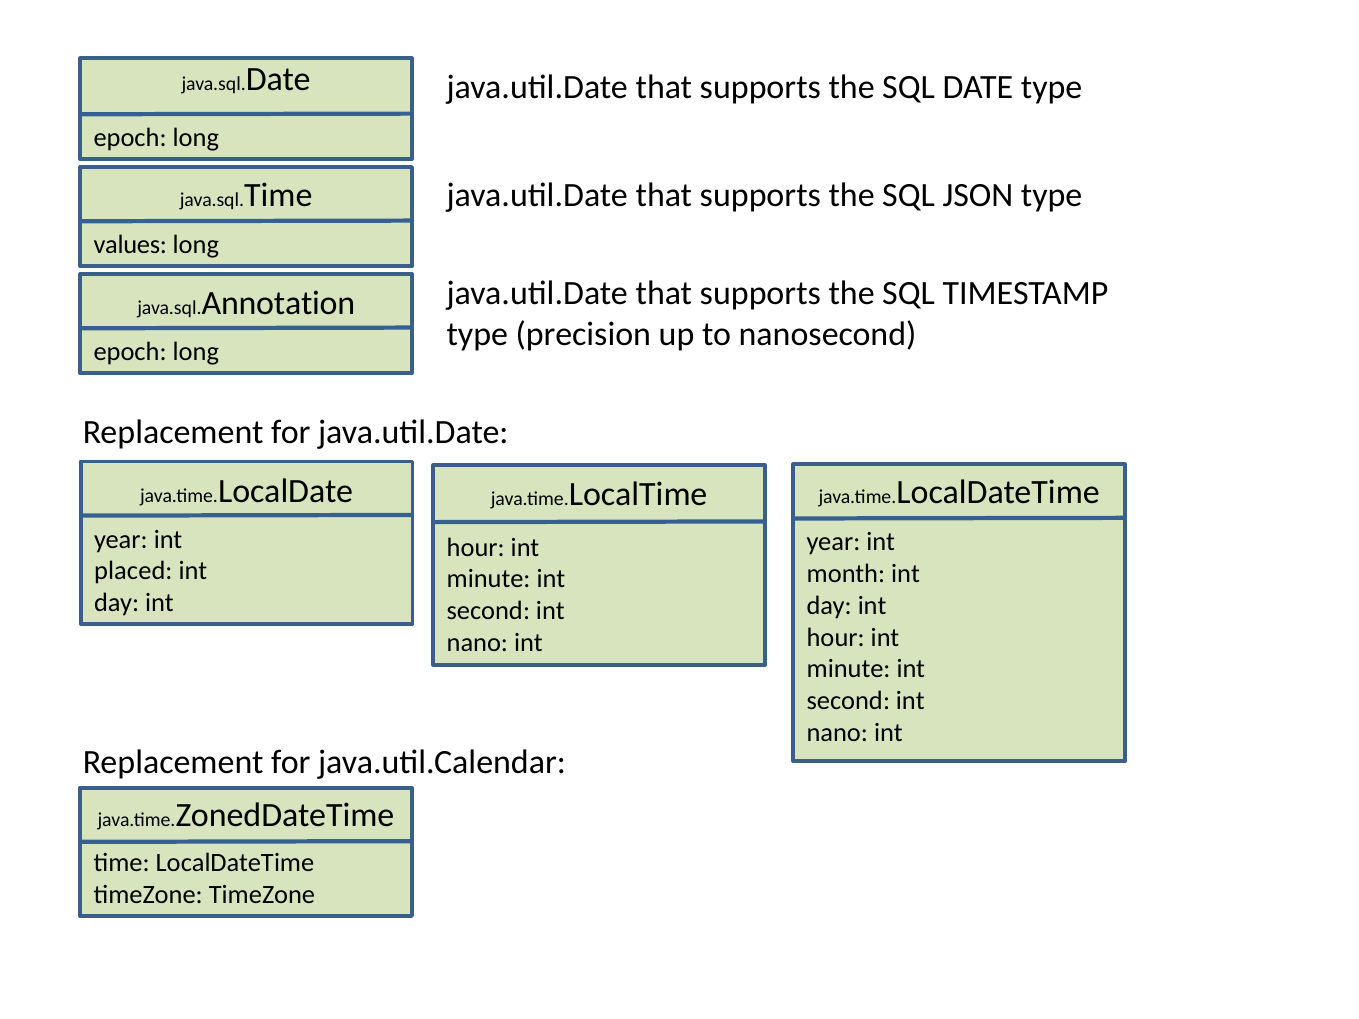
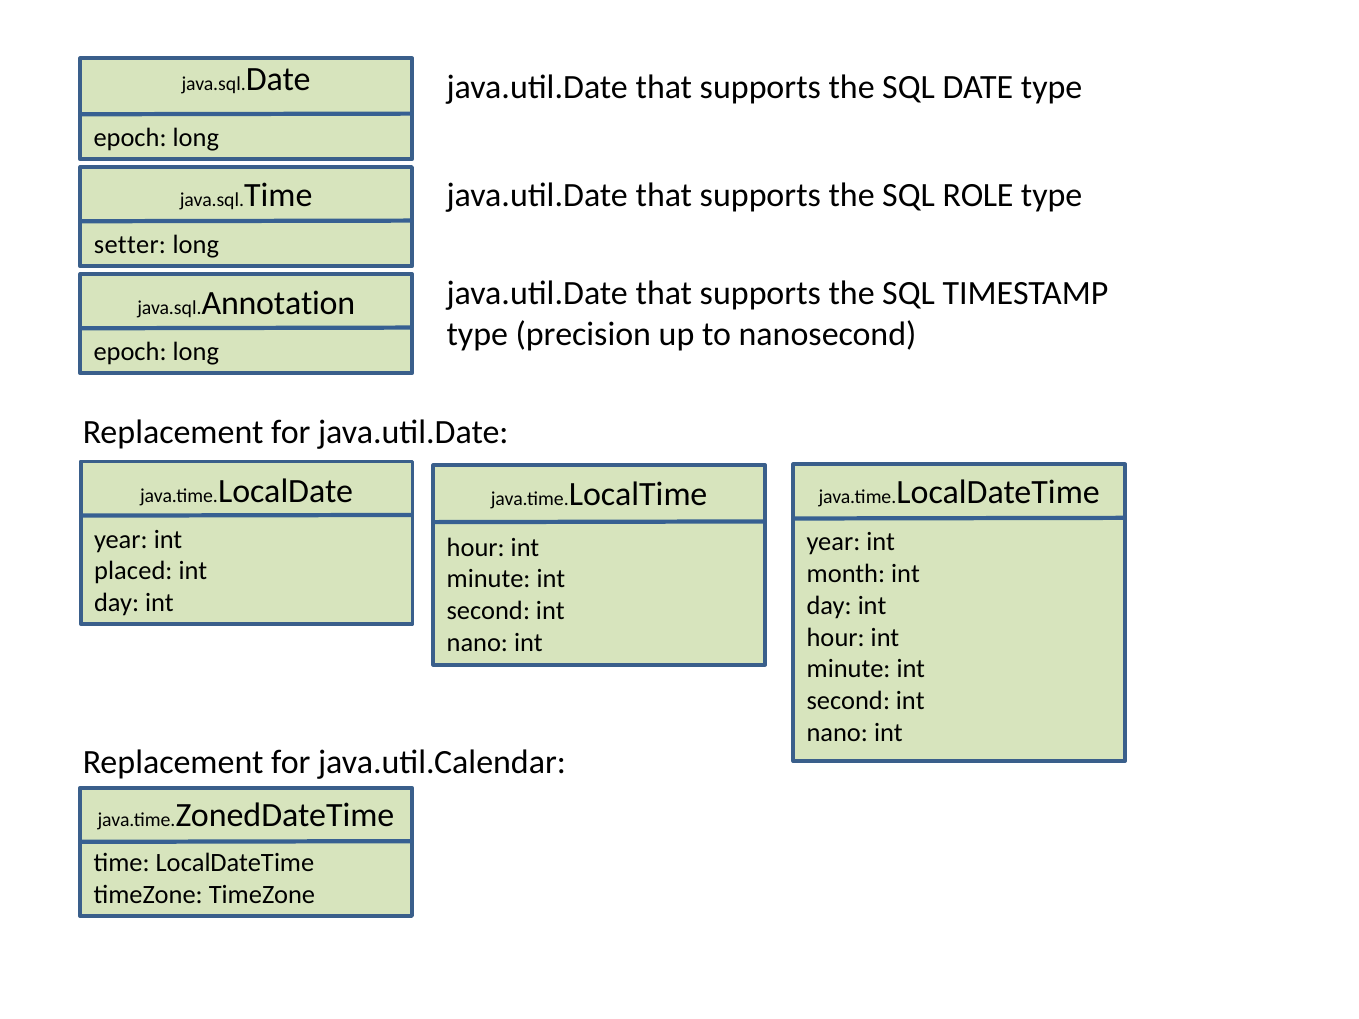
JSON: JSON -> ROLE (978, 195)
values: values -> setter (130, 245)
